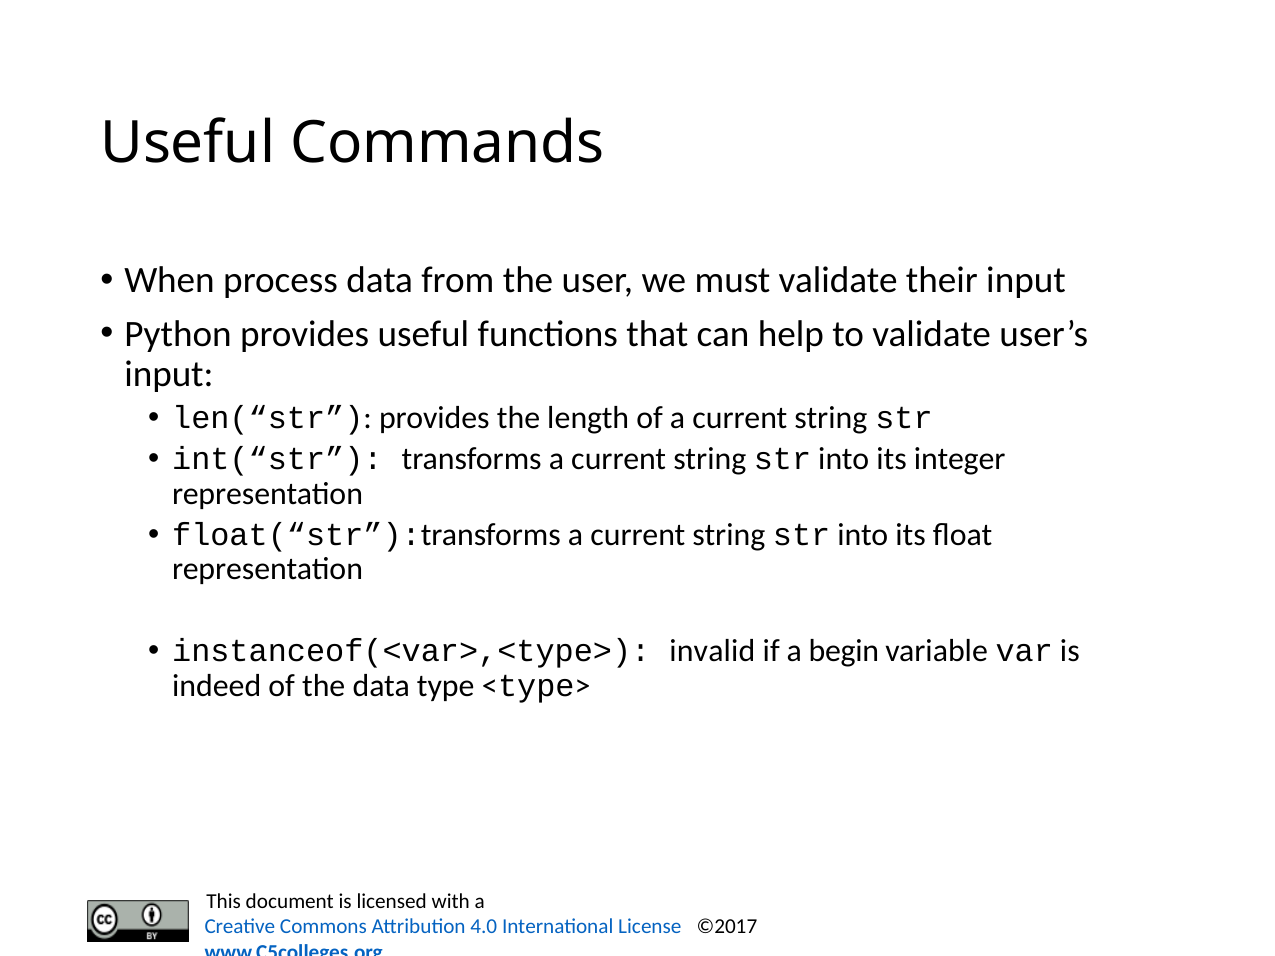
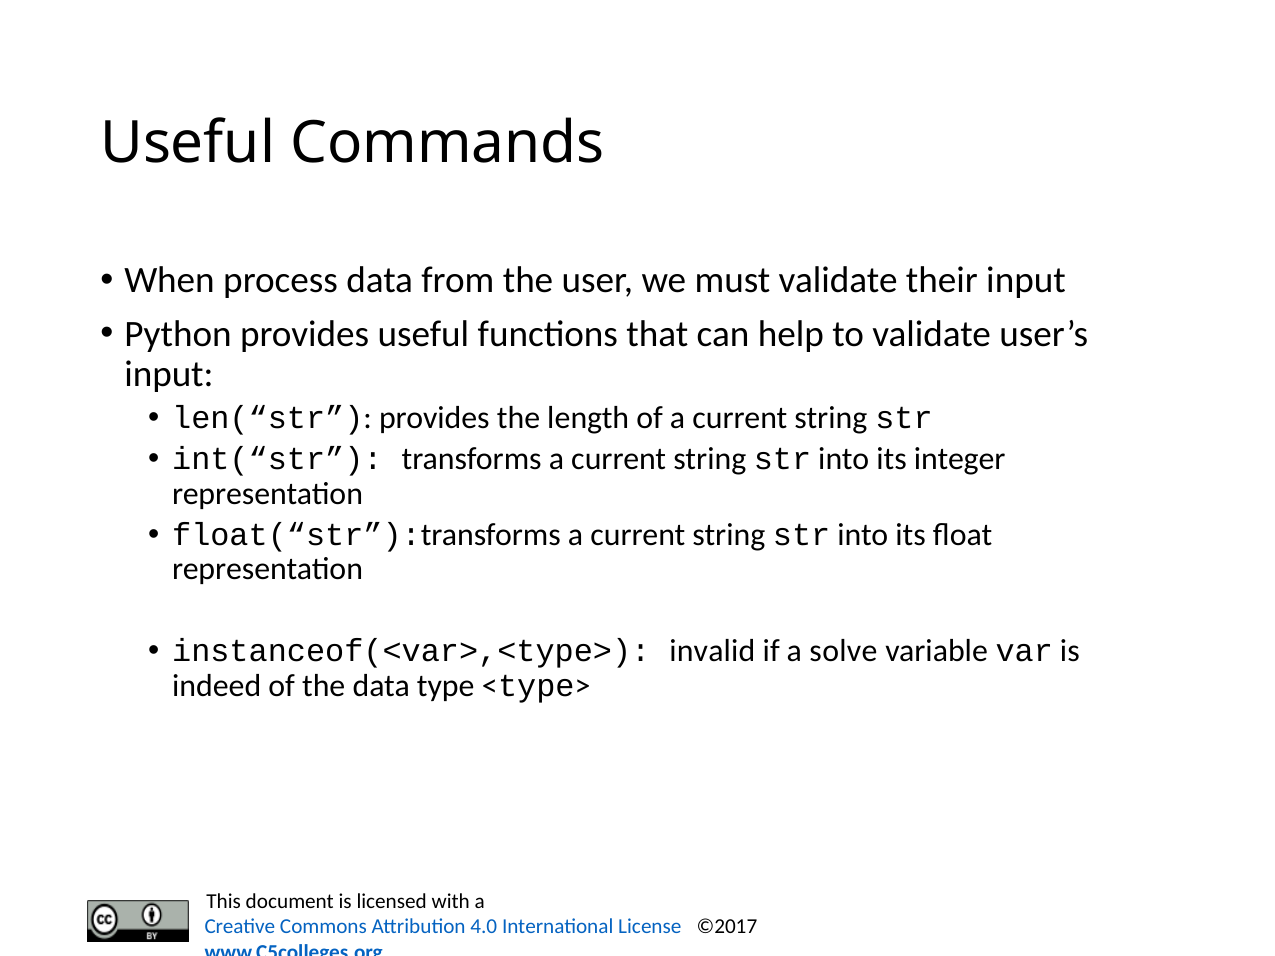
begin: begin -> solve (844, 651)
